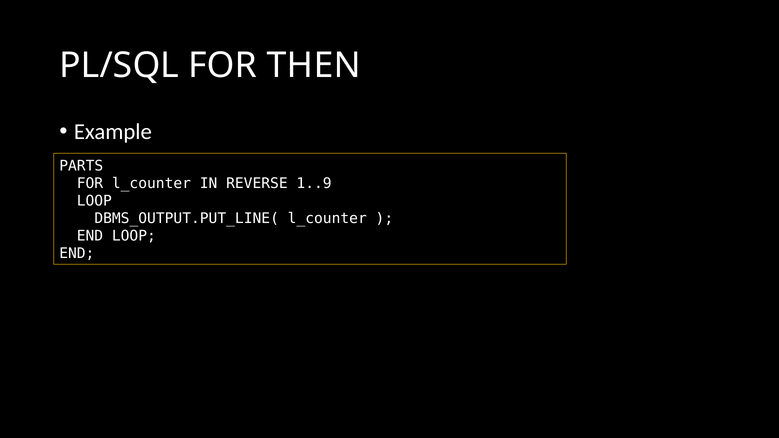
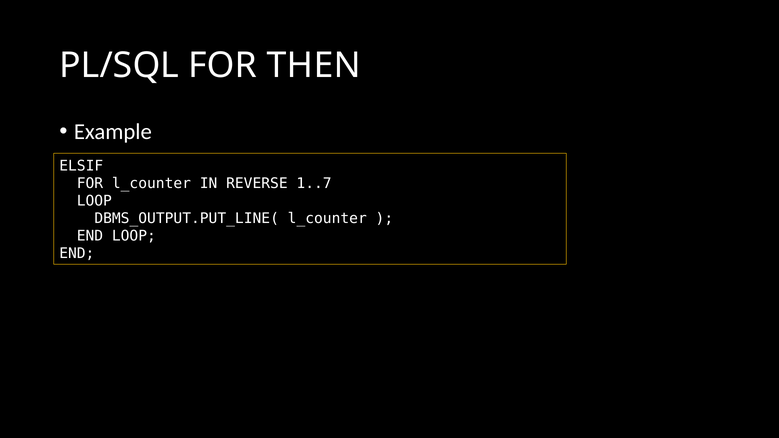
PARTS: PARTS -> ELSIF (81, 166)
1..9: 1..9 -> 1..7 (314, 184)
